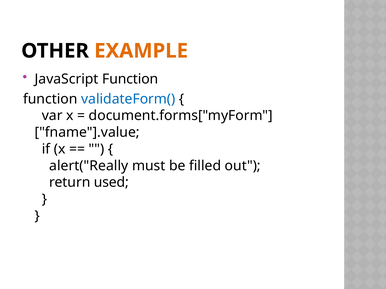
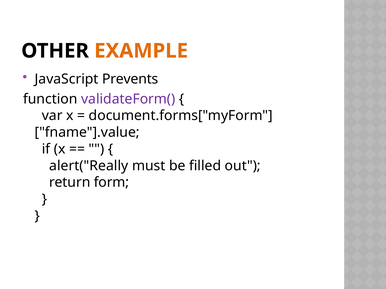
JavaScript Function: Function -> Prevents (130, 79)
validateForm( colour: blue -> purple (128, 99)
used: used -> form (111, 183)
